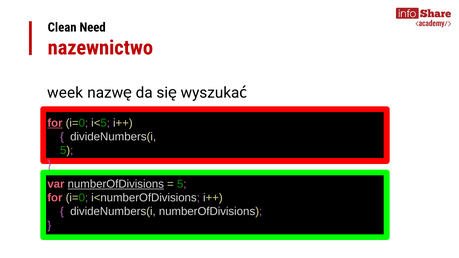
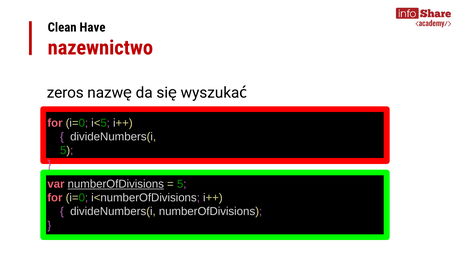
Need: Need -> Have (92, 27)
week: week -> zeros (65, 93)
for underline: present -> none (55, 123)
